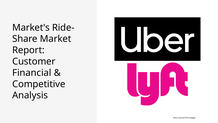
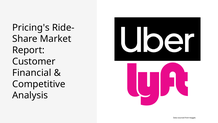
Market's: Market's -> Pricing's (31, 28)
